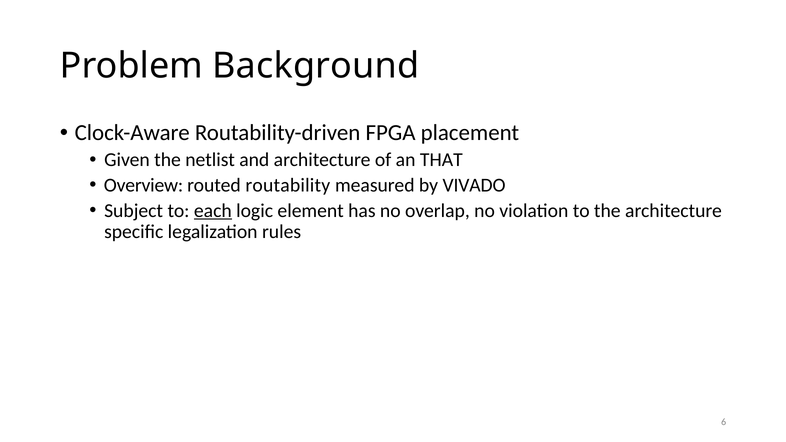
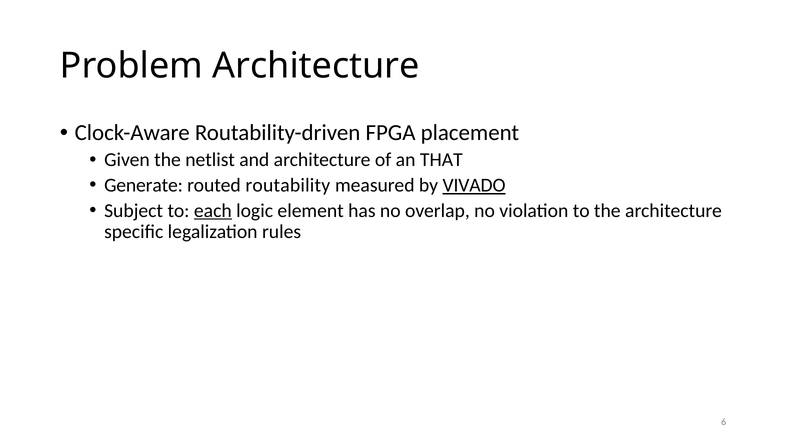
Problem Background: Background -> Architecture (316, 66)
Overview: Overview -> Generate (144, 185)
VIVADO underline: none -> present (474, 185)
